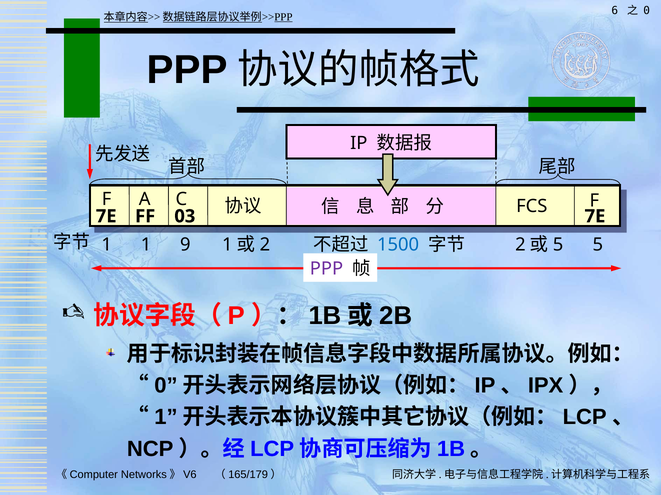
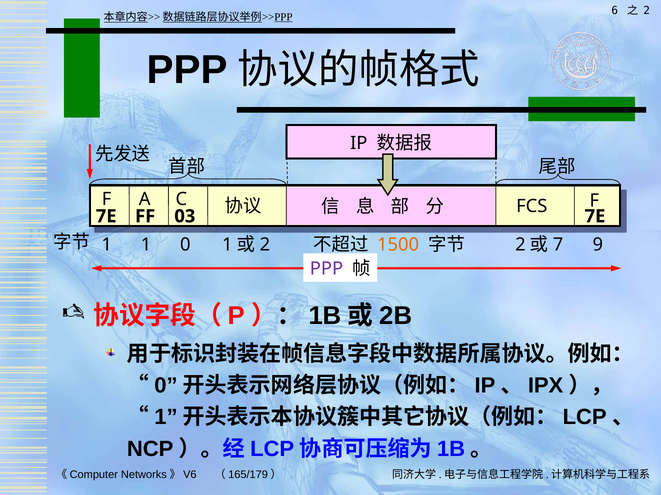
0: 0 -> 2 (647, 11)
9: 9 -> 0 (185, 245)
1500 colour: blue -> orange (398, 245)
5: 5 -> 7 (558, 245)
1 5: 5 -> 9 (598, 245)
